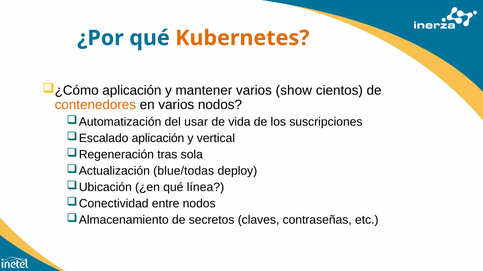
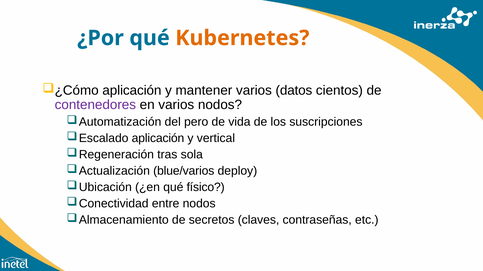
show: show -> datos (294, 91)
contenedores colour: orange -> purple (95, 105)
usar: usar -> pero (196, 122)
blue/todas: blue/todas -> blue/varios (184, 171)
línea: línea -> físico (206, 188)
